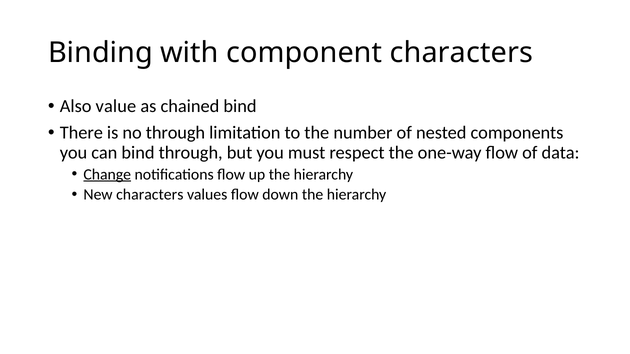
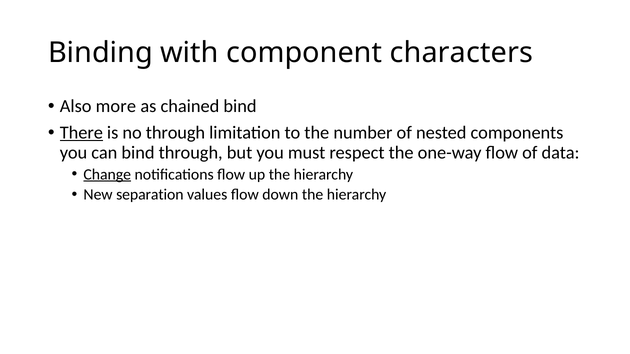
value: value -> more (116, 107)
There underline: none -> present (81, 133)
New characters: characters -> separation (150, 195)
